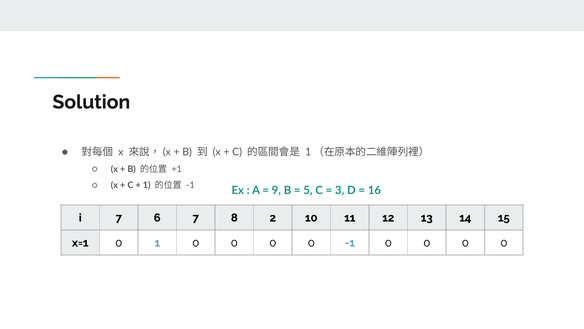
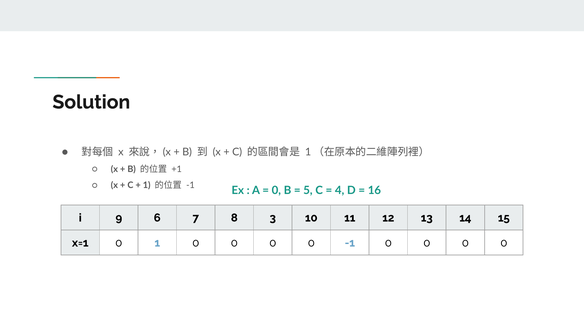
9: 9 -> 0 (276, 190)
3: 3 -> 4 (340, 190)
i 7: 7 -> 9 (119, 217)
2: 2 -> 3 (273, 217)
